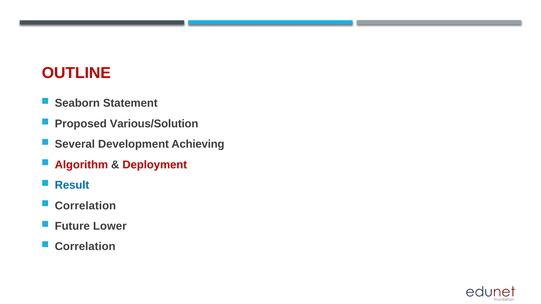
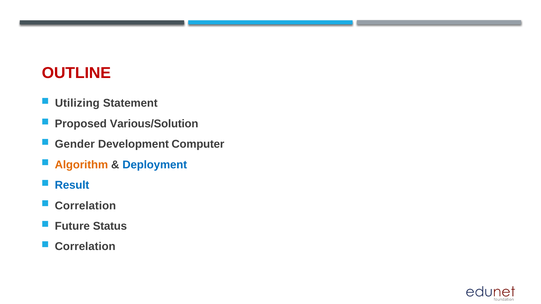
Seaborn: Seaborn -> Utilizing (77, 103)
Several: Several -> Gender (75, 144)
Achieving: Achieving -> Computer (198, 144)
Algorithm colour: red -> orange (81, 165)
Deployment colour: red -> blue (155, 165)
Lower: Lower -> Status (110, 226)
